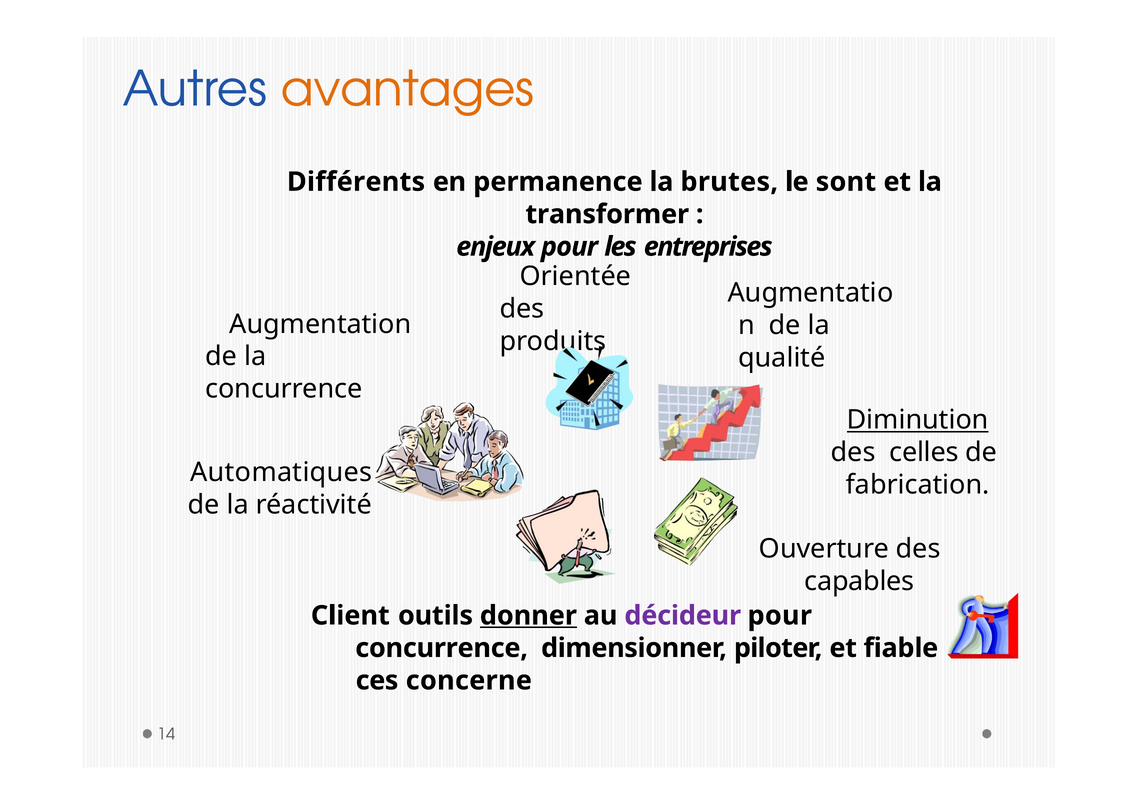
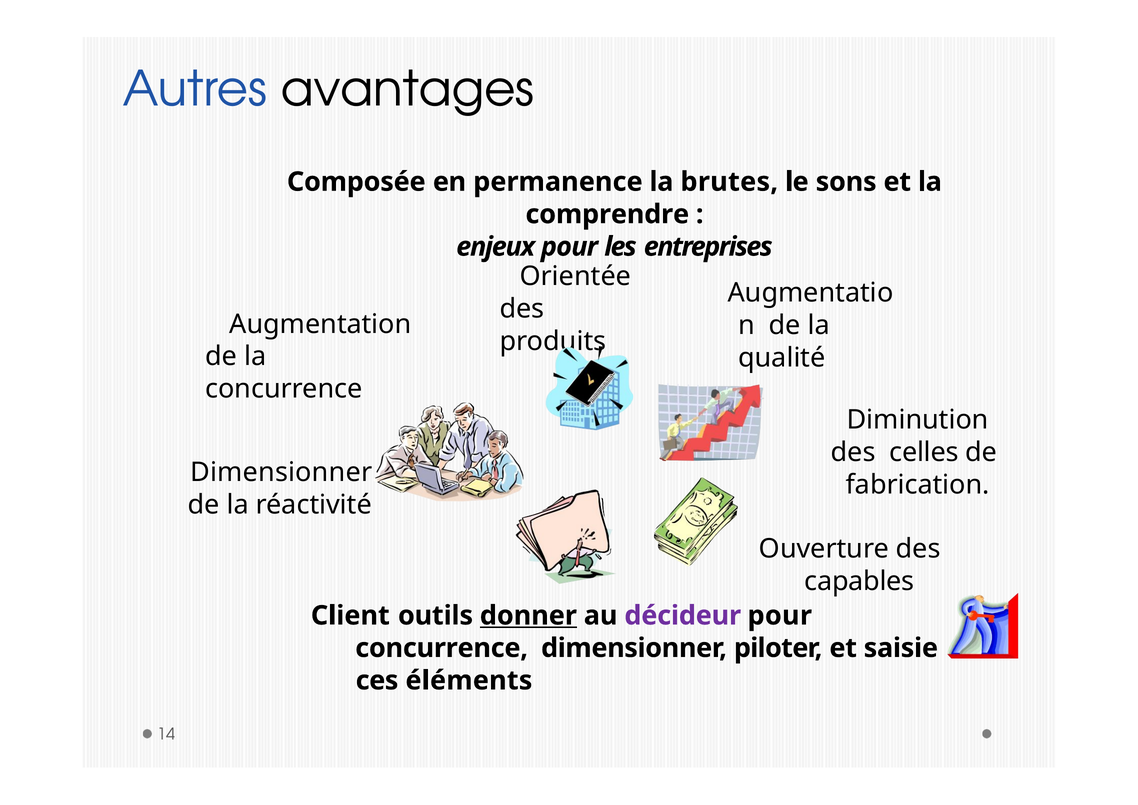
avantages colour: orange -> black (407, 90)
Différents: Différents -> Composée (356, 182)
sont: sont -> sons (846, 182)
transformer: transformer -> comprendre (607, 214)
Diminution underline: present -> none (918, 420)
Automatiques: Automatiques -> Dimensionner (281, 472)
fiable: fiable -> saisie (901, 648)
concerne: concerne -> éléments (469, 680)
